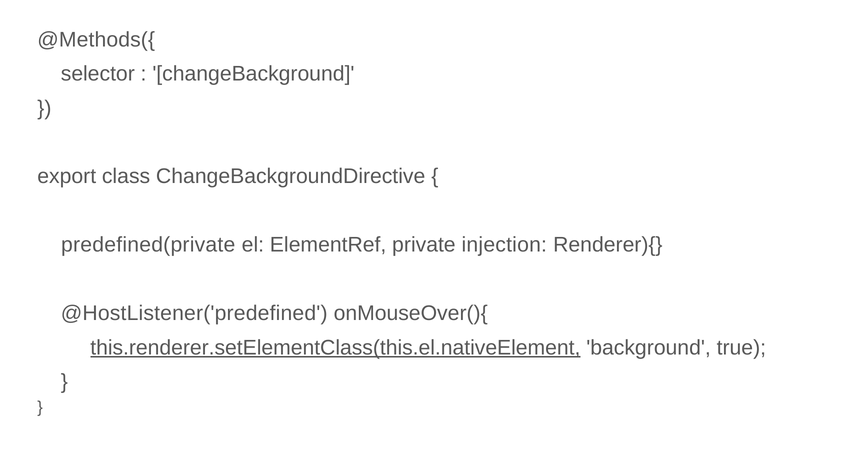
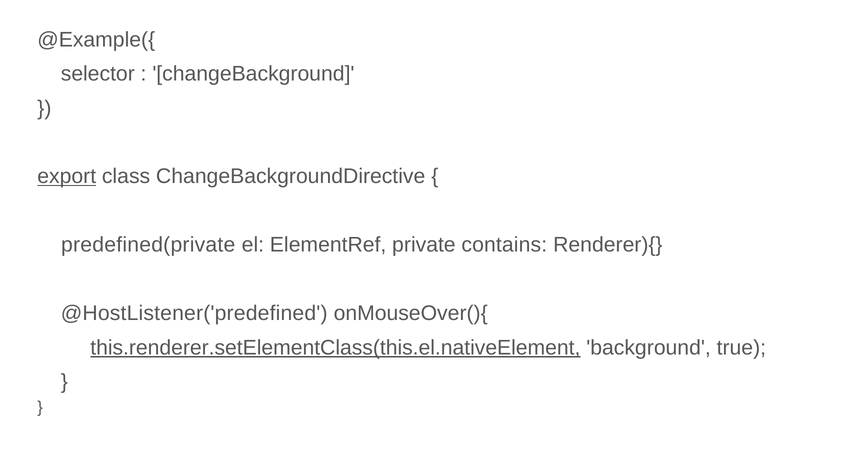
@Methods({: @Methods({ -> @Example({ (96, 40)
export underline: none -> present (67, 177)
injection: injection -> contains (504, 245)
